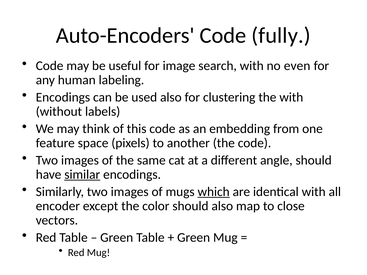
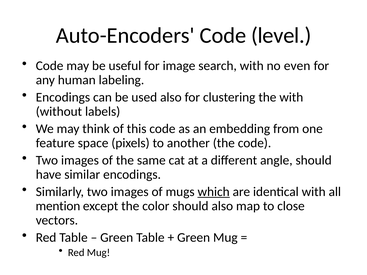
fully: fully -> level (281, 36)
similar underline: present -> none (82, 175)
encoder: encoder -> mention (58, 206)
